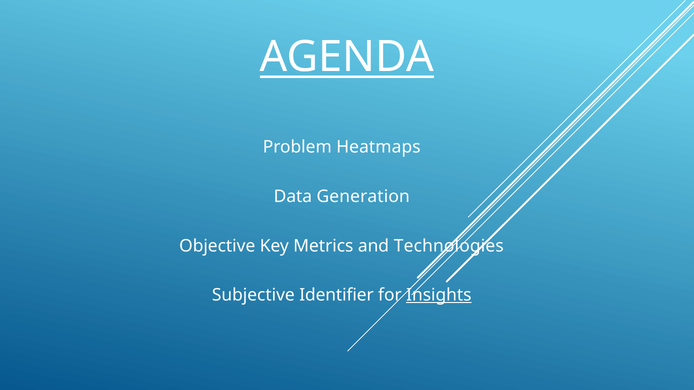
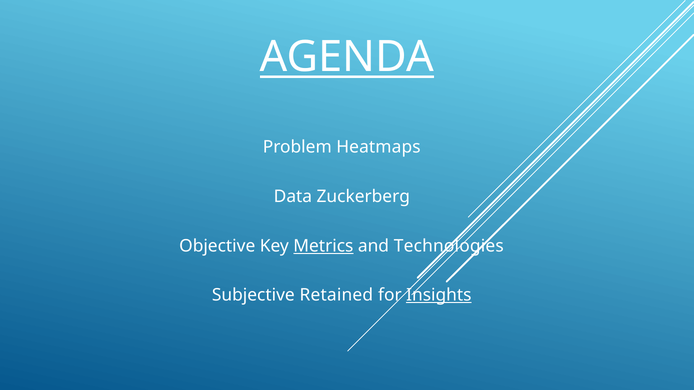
Generation: Generation -> Zuckerberg (363, 197)
Metrics underline: none -> present (323, 246)
Identifier: Identifier -> Retained (336, 296)
